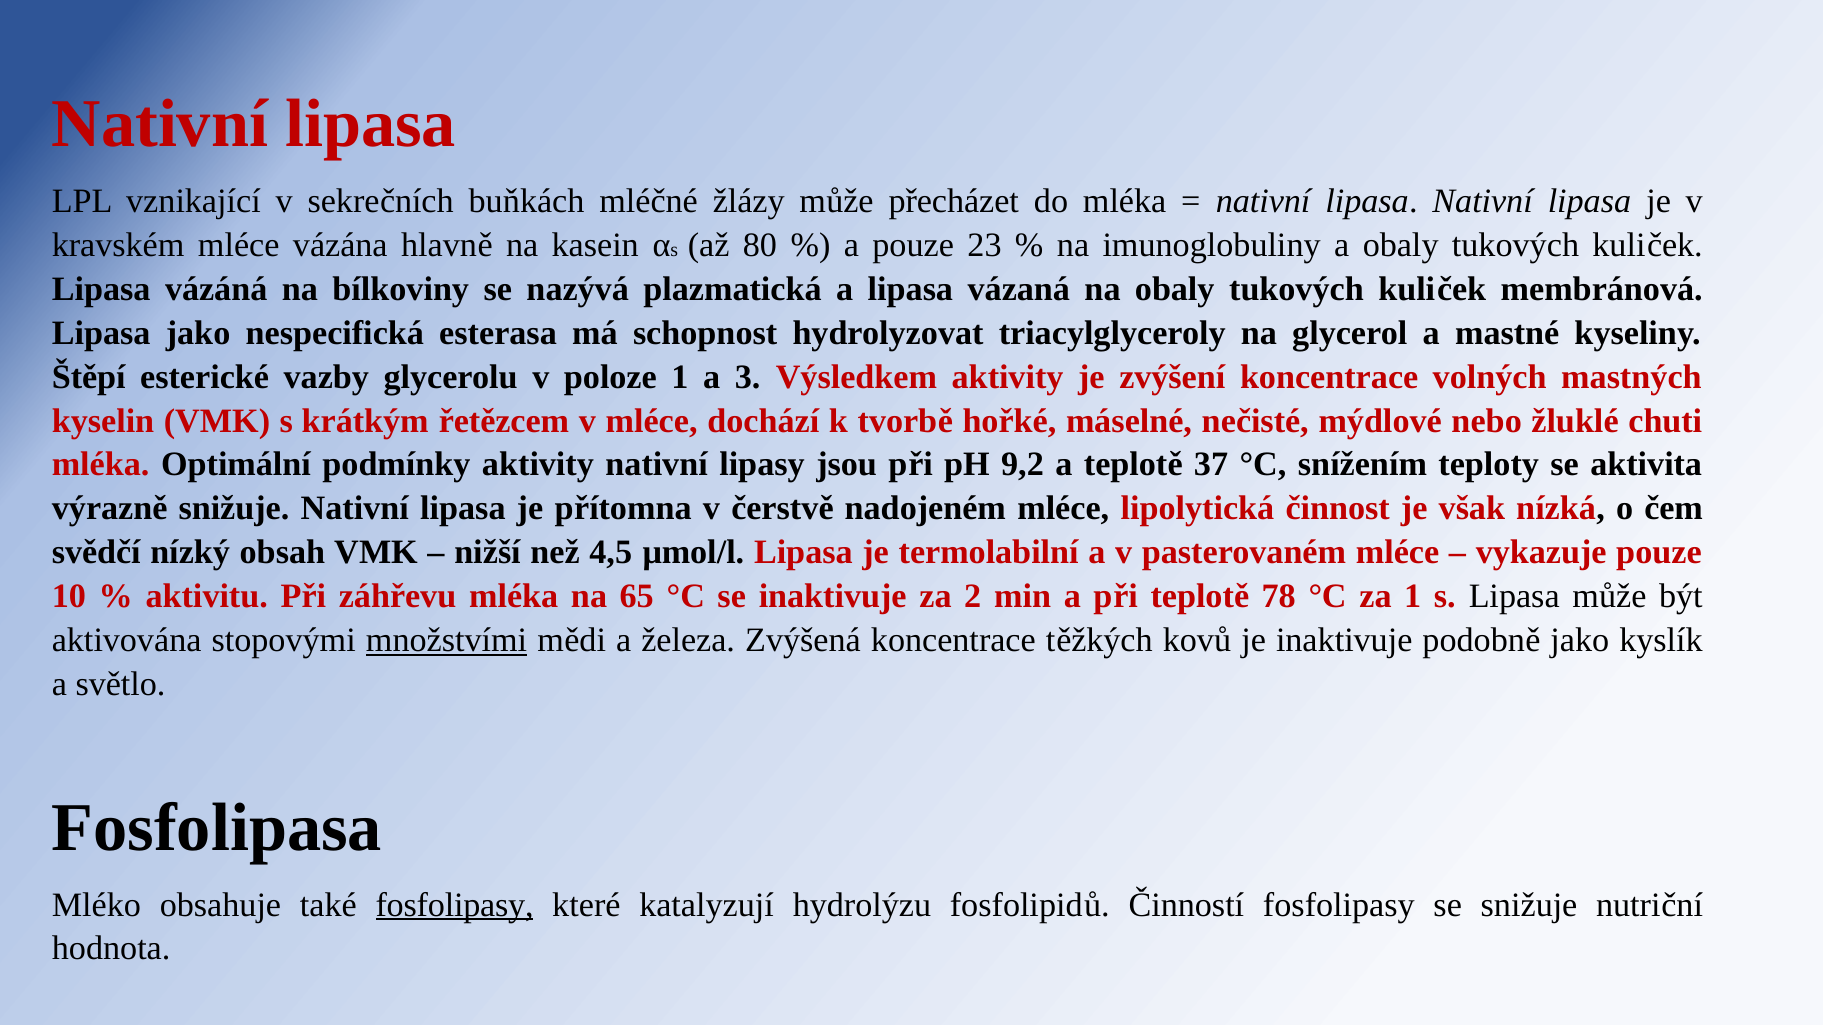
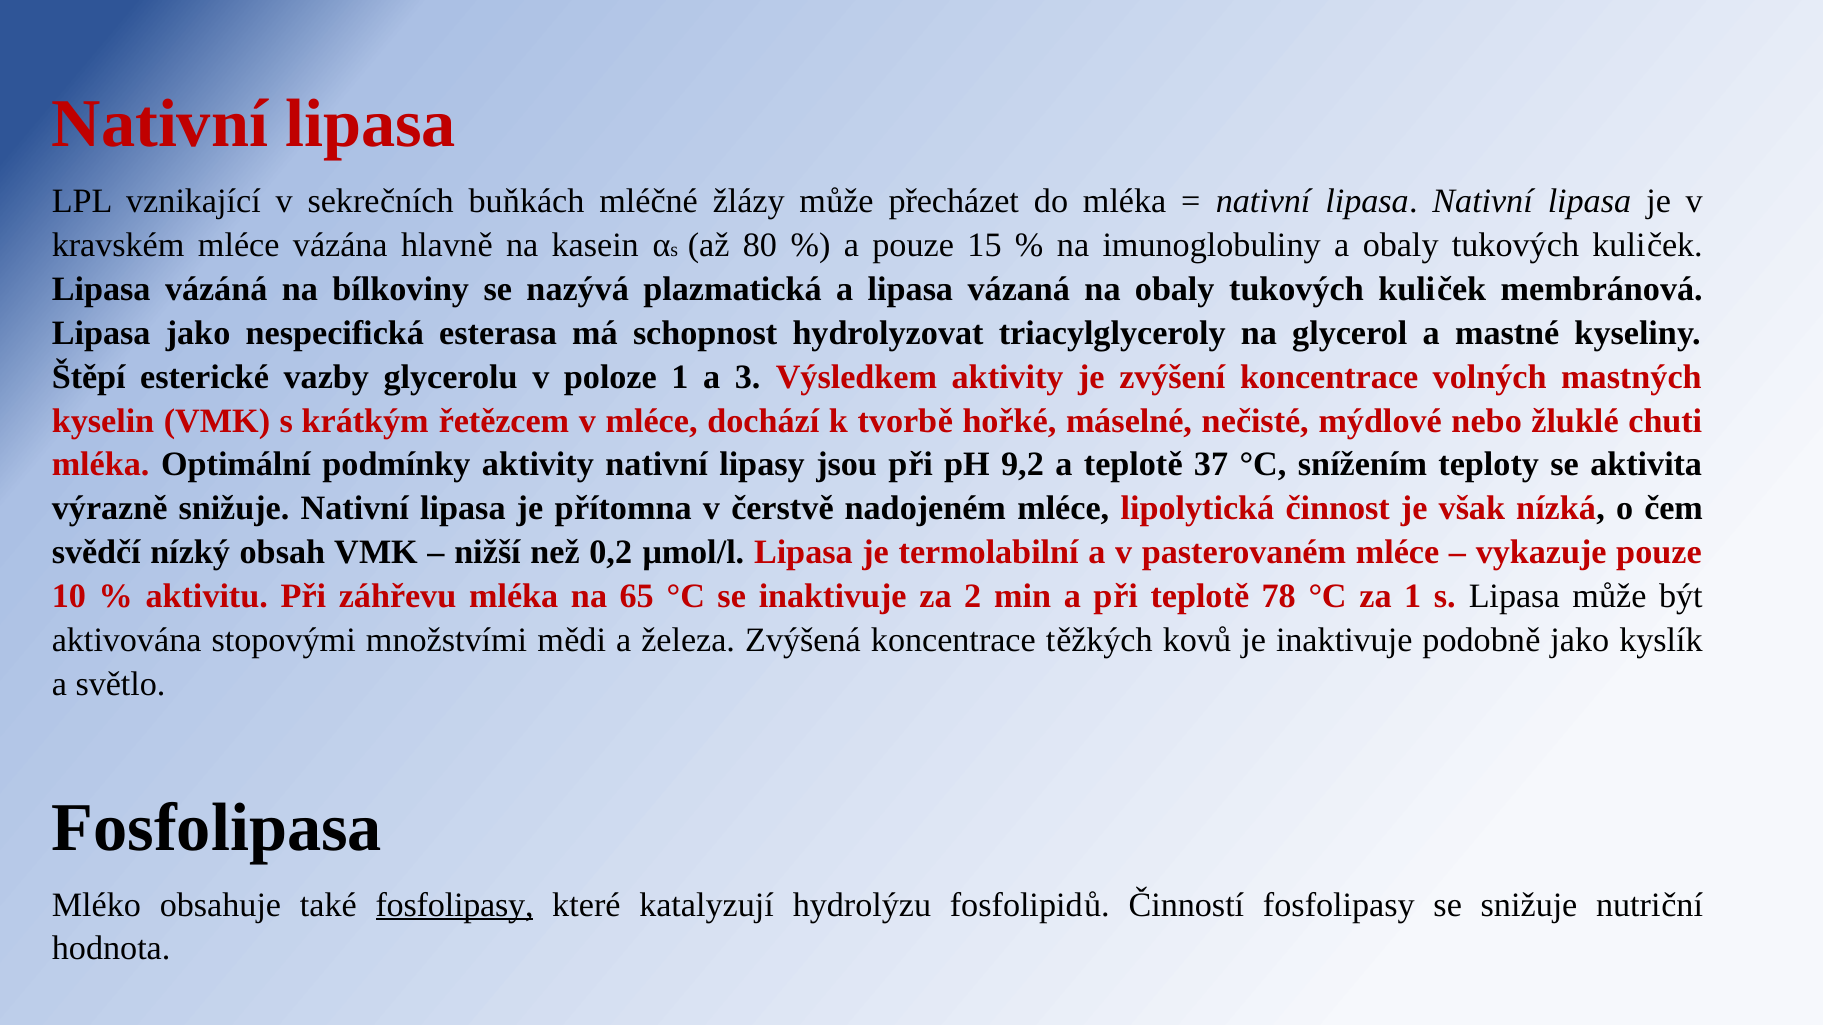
23: 23 -> 15 (985, 245)
4,5: 4,5 -> 0,2 (611, 553)
množstvími underline: present -> none (447, 640)
